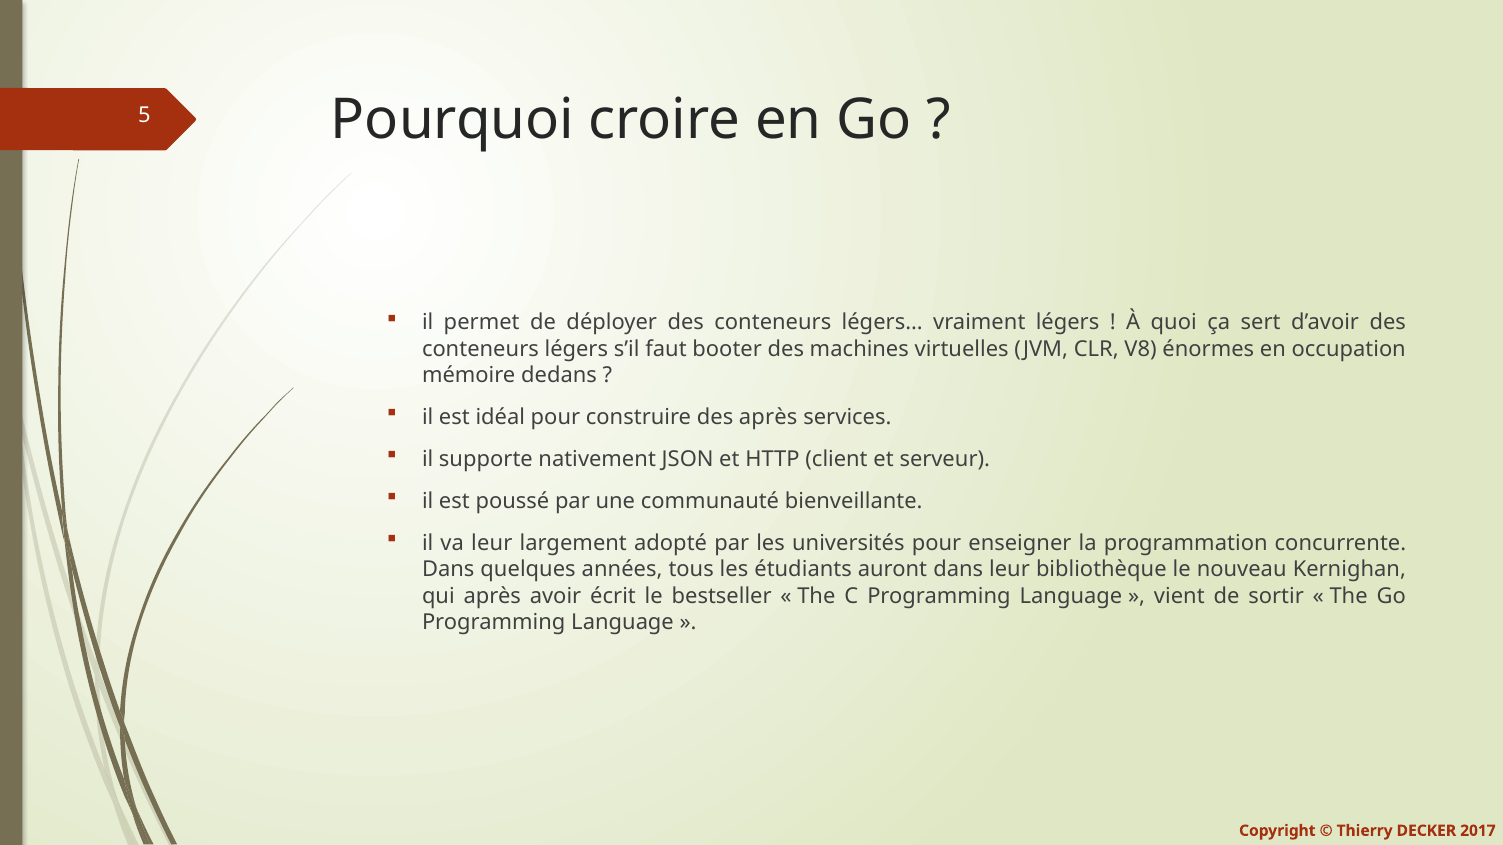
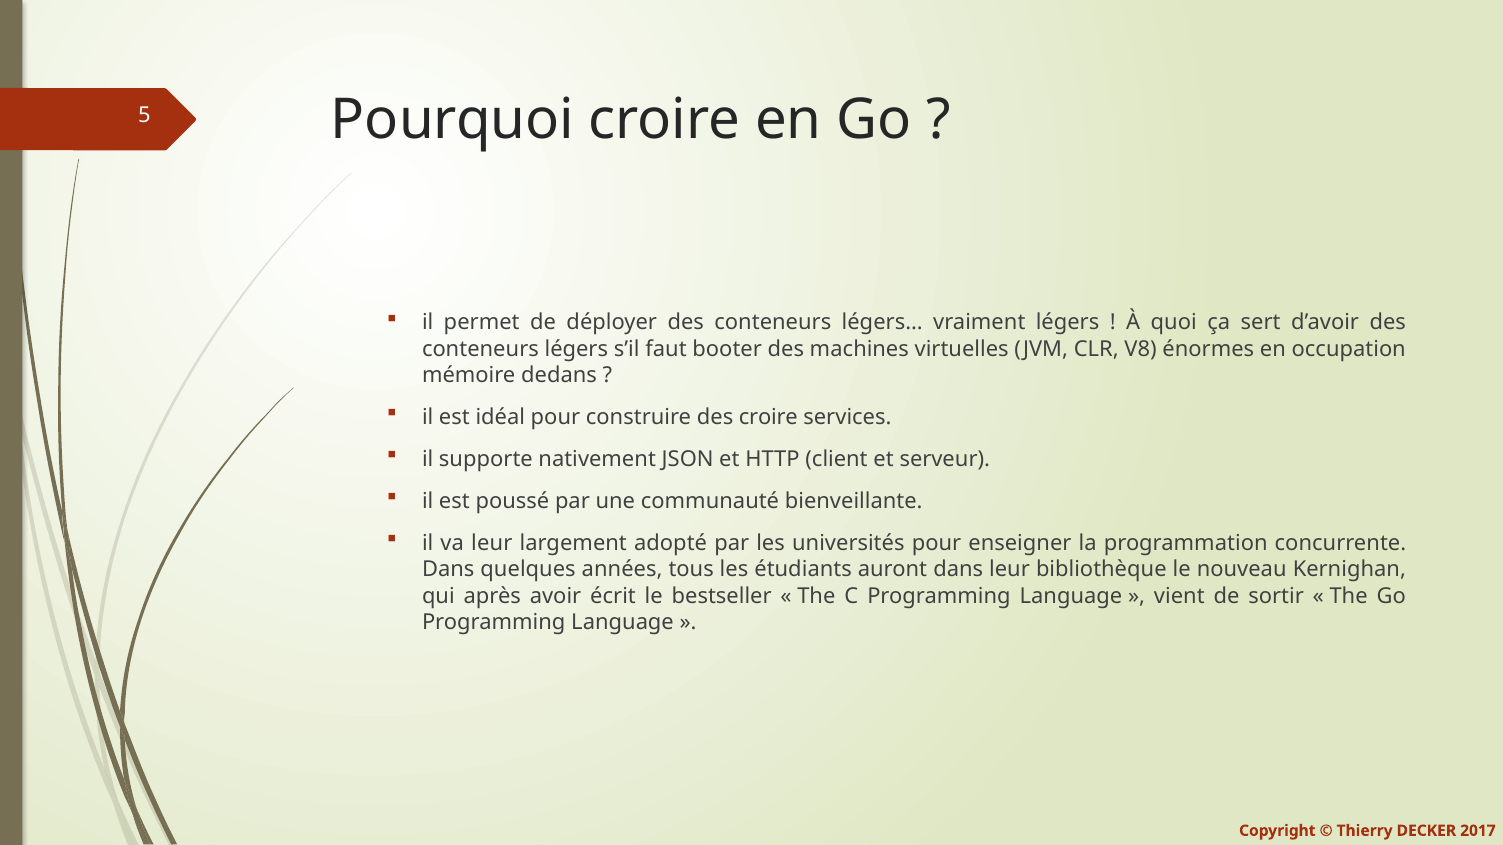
des après: après -> croire (768, 417)
